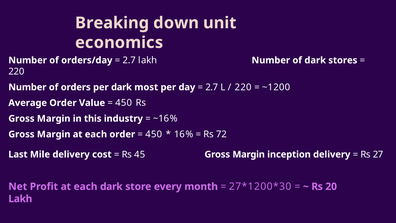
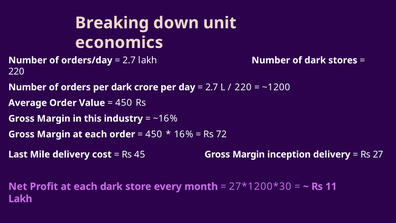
most: most -> crore (146, 87)
20: 20 -> 11 (331, 186)
